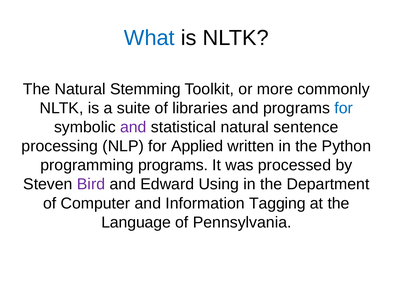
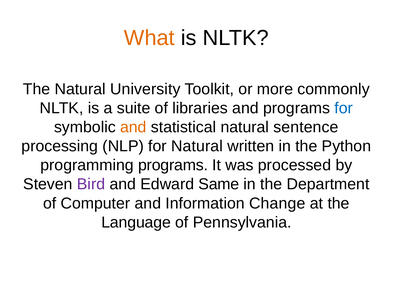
What colour: blue -> orange (149, 38)
Stemming: Stemming -> University (145, 89)
and colour: purple -> orange (133, 127)
for Applied: Applied -> Natural (197, 146)
Using: Using -> Same (219, 184)
Tagging: Tagging -> Change (277, 203)
